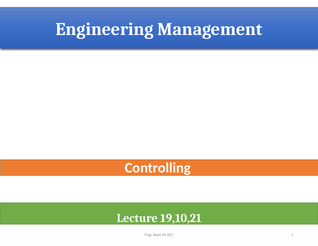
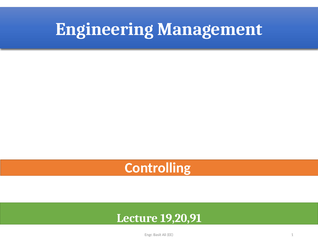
19,10,21: 19,10,21 -> 19,20,91 (181, 218)
